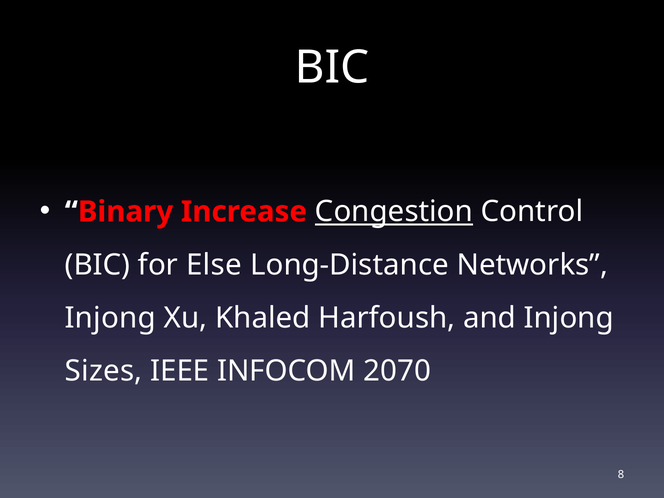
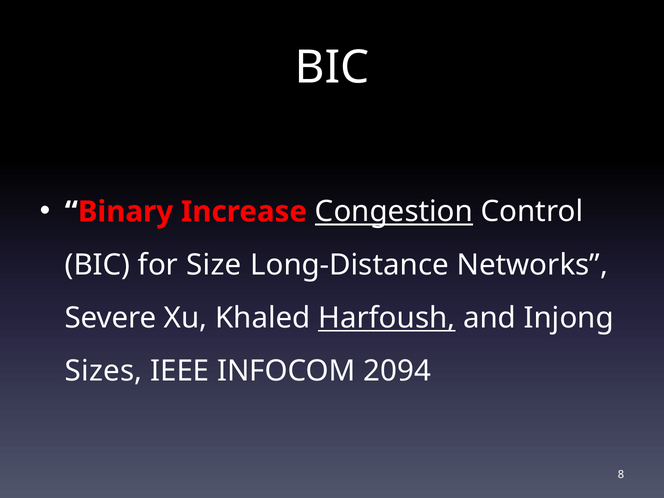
Else: Else -> Size (214, 265)
Injong: Injong -> Severe (111, 318)
Harfoush underline: none -> present (387, 318)
2070: 2070 -> 2094 (397, 371)
